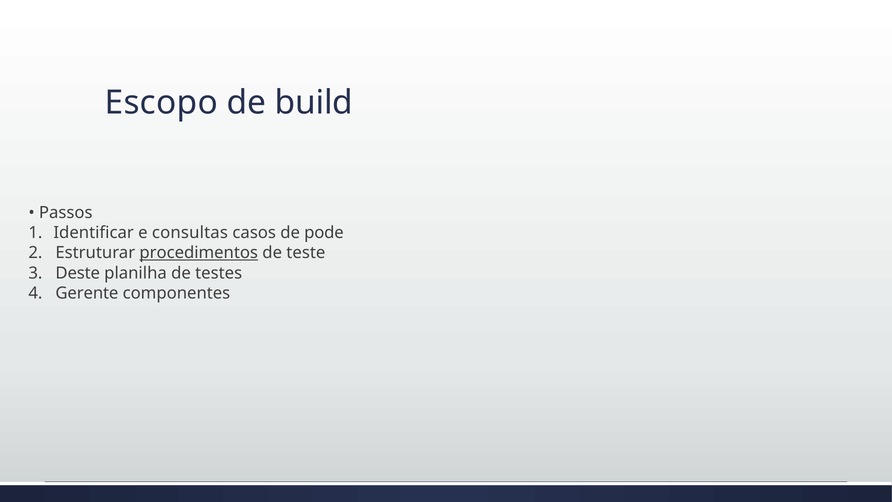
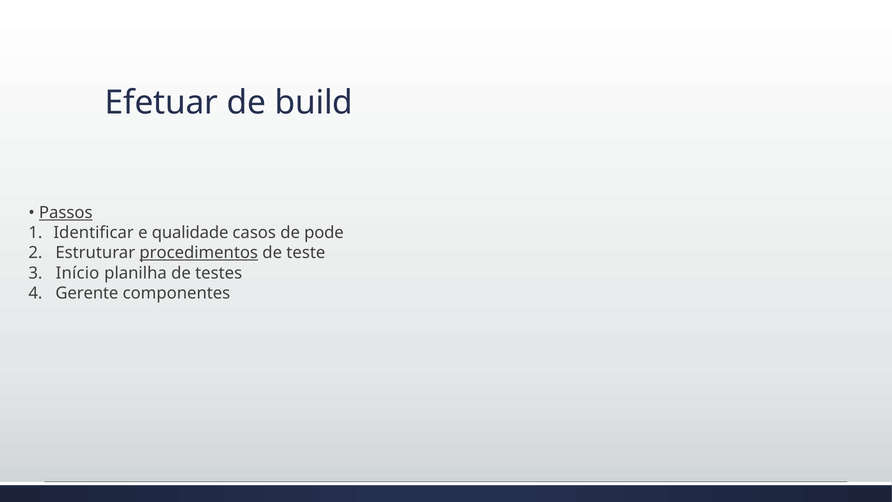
Escopo: Escopo -> Efetuar (162, 103)
Passos underline: none -> present (66, 213)
consultas: consultas -> qualidade (190, 233)
Deste: Deste -> Início (78, 273)
